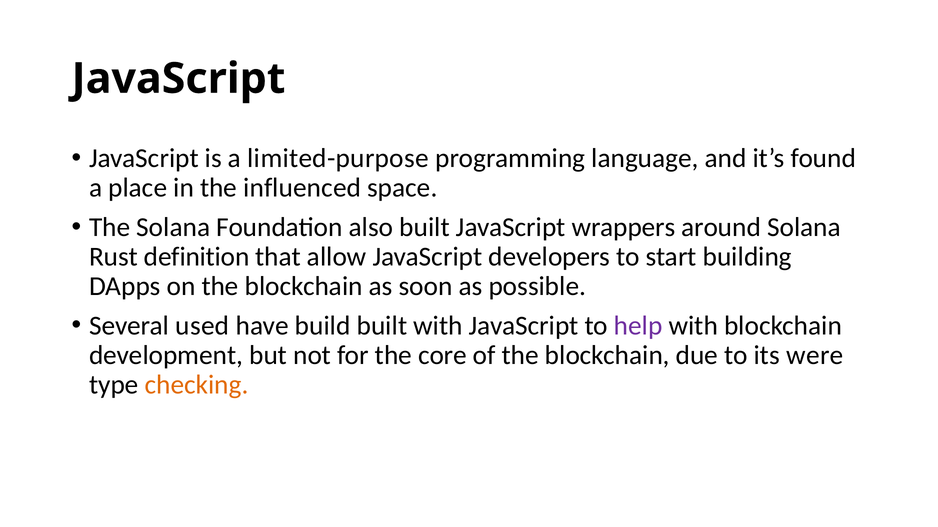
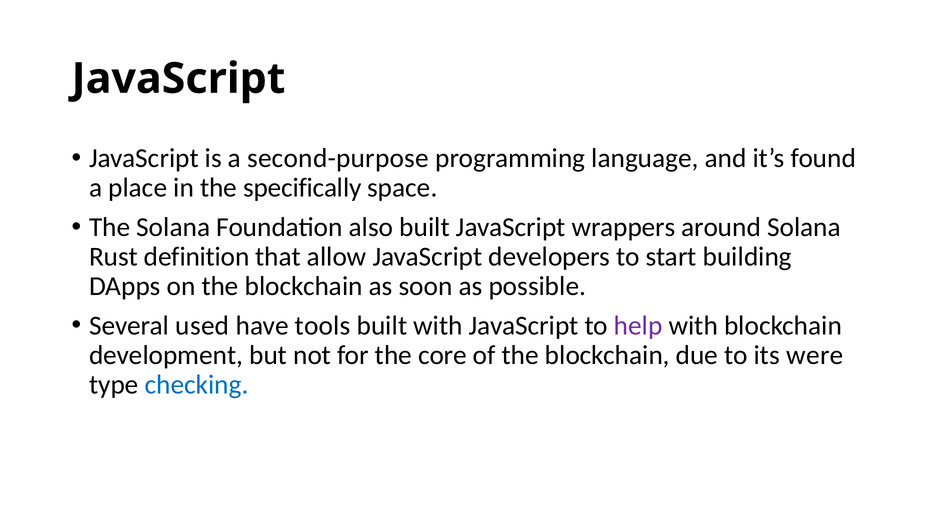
limited-purpose: limited-purpose -> second-purpose (338, 159)
influenced: influenced -> specifically (302, 188)
build: build -> tools (323, 326)
checking colour: orange -> blue (197, 385)
